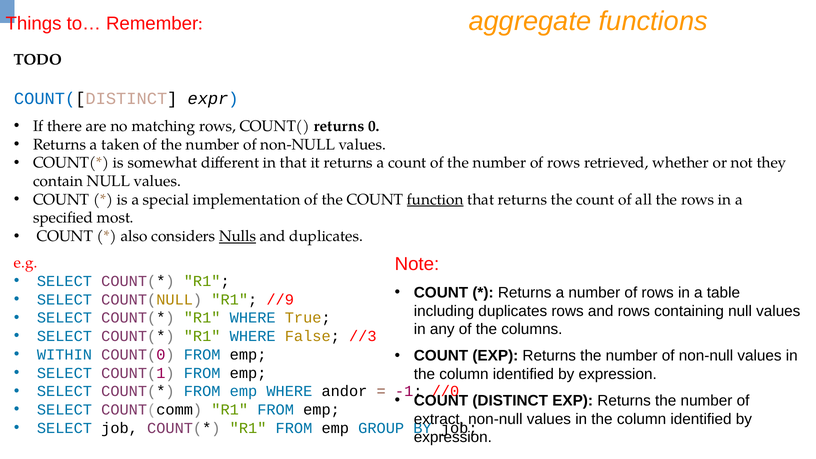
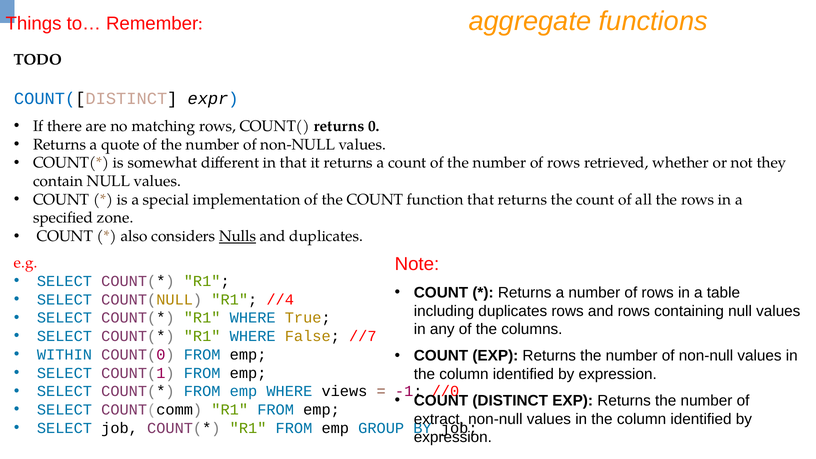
taken: taken -> quote (121, 145)
function underline: present -> none (435, 200)
most: most -> zone (115, 218)
//9: //9 -> //4 (280, 300)
//3: //3 -> //7 (363, 336)
andor: andor -> views (344, 391)
